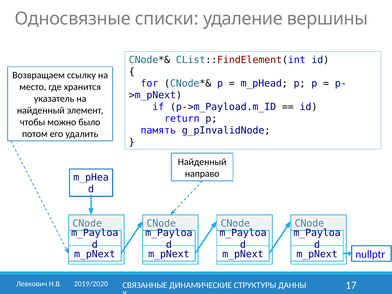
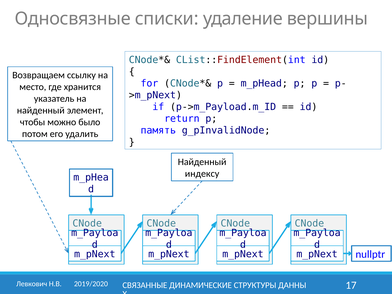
направо: направо -> индексу (202, 174)
